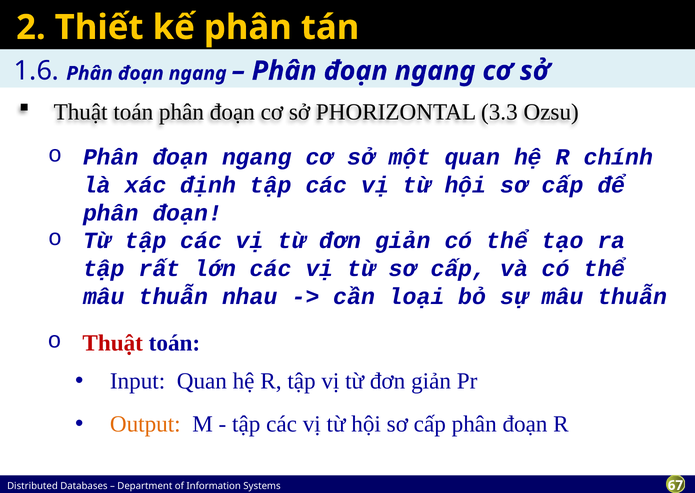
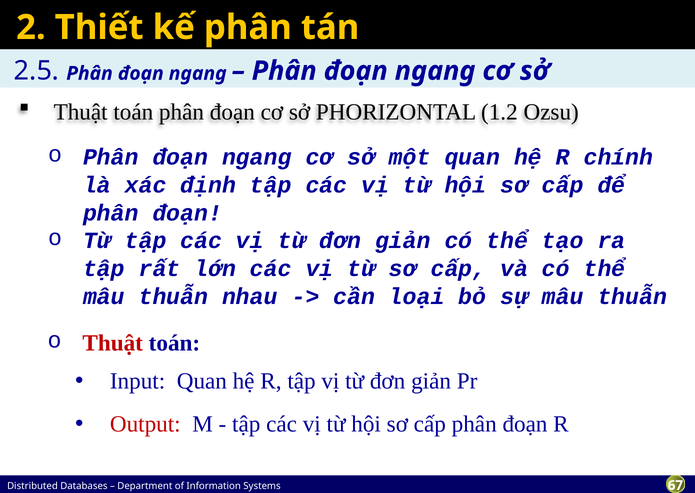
1.6: 1.6 -> 2.5 (37, 71)
3.3: 3.3 -> 1.2 (499, 112)
Output colour: orange -> red (145, 424)
